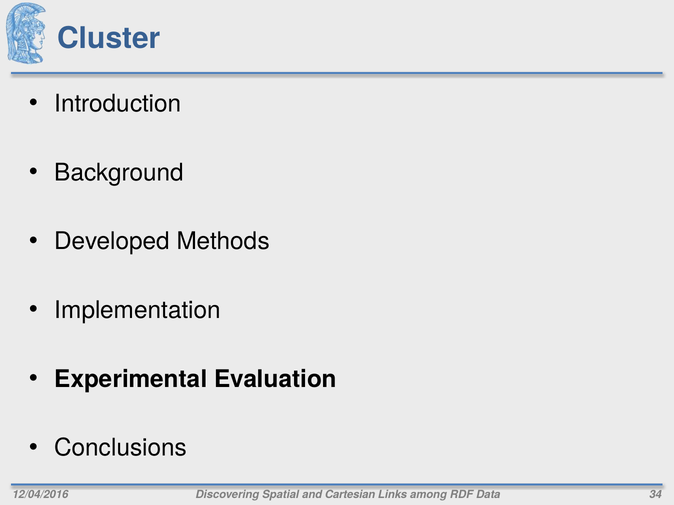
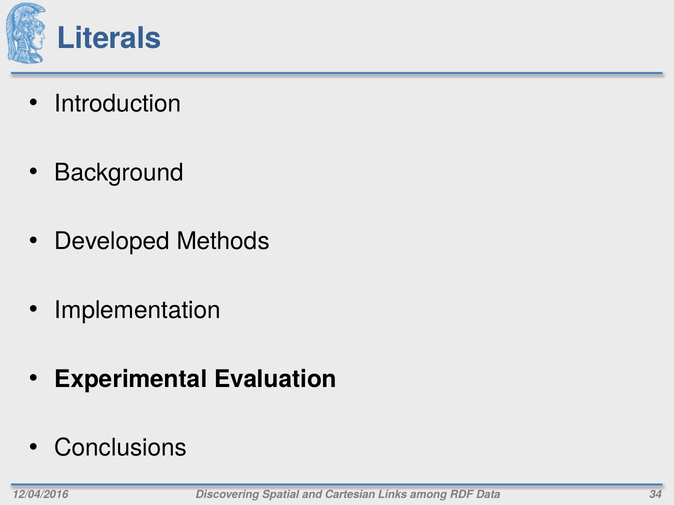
Cluster: Cluster -> Literals (109, 39)
